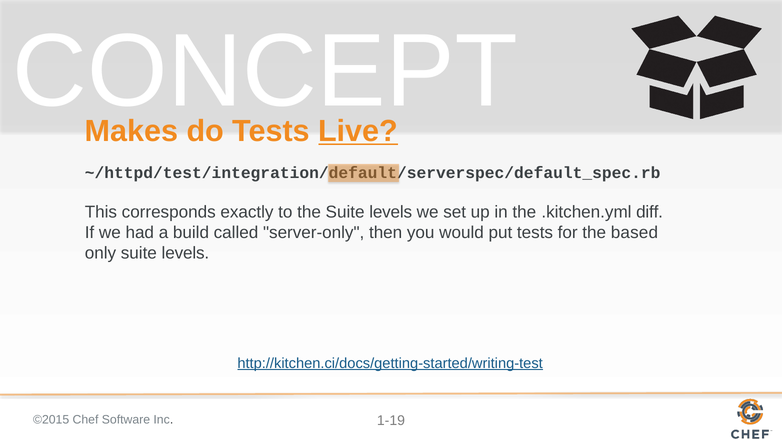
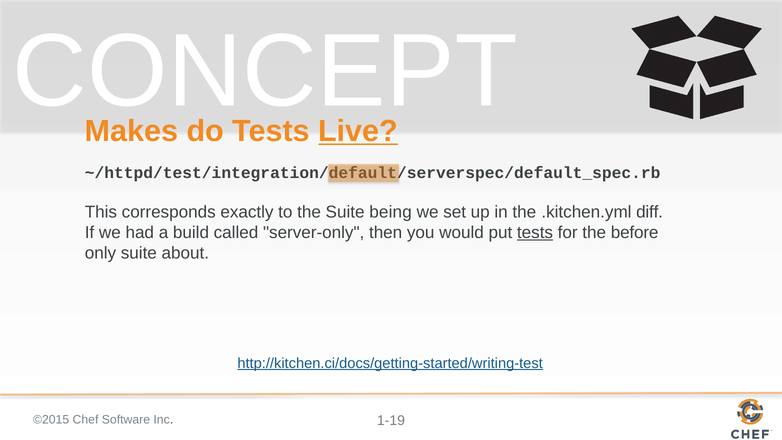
the Suite levels: levels -> being (391, 212)
tests underline: none -> present (535, 233)
based: based -> before (635, 233)
only suite levels: levels -> about (185, 253)
